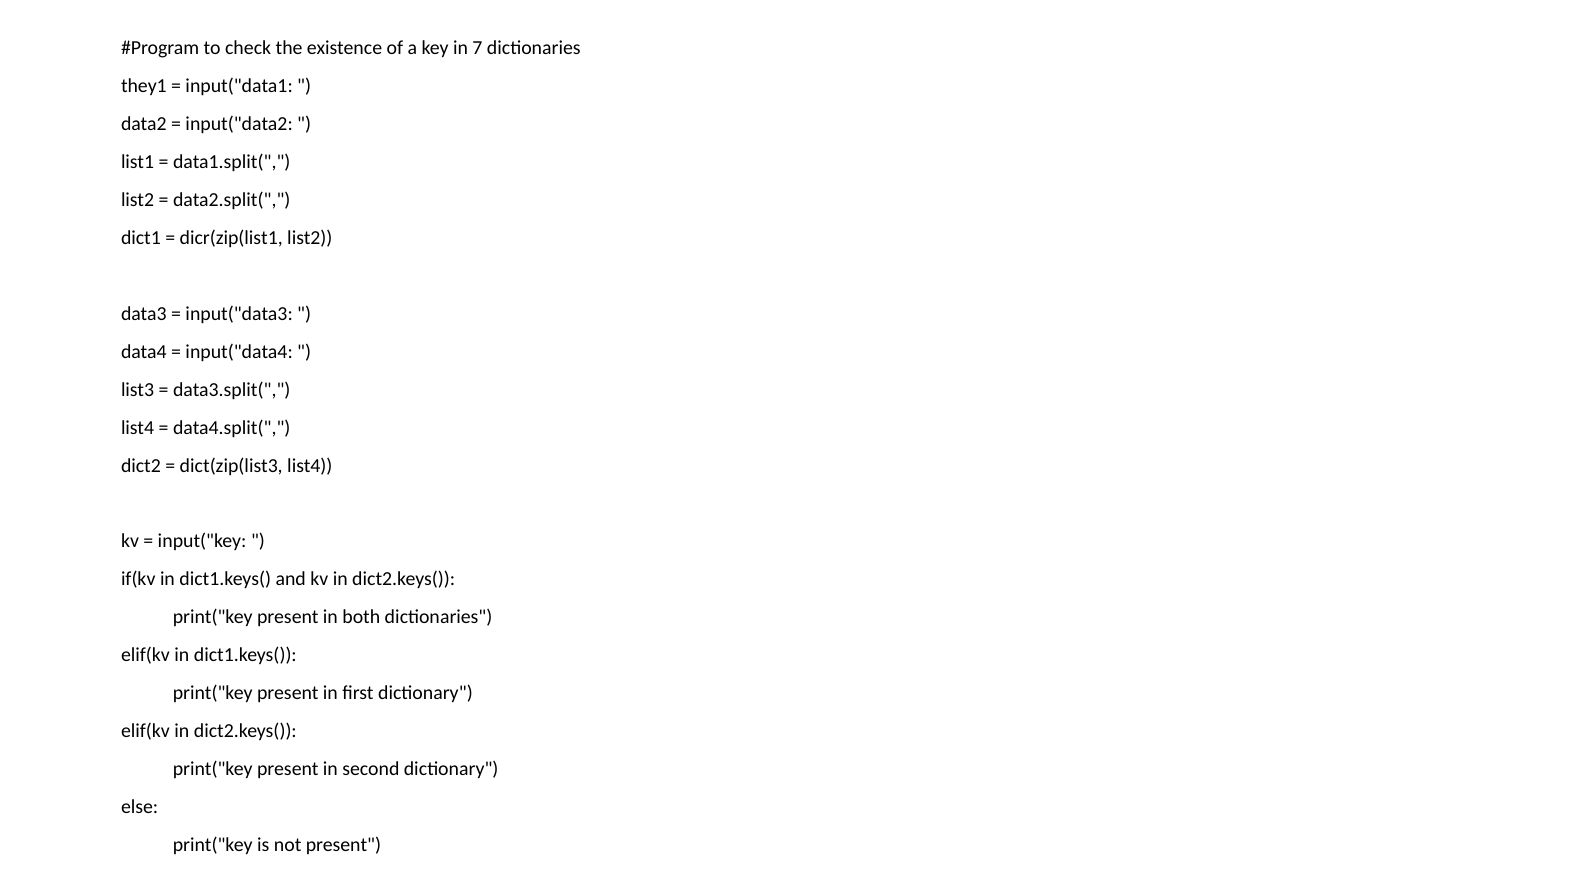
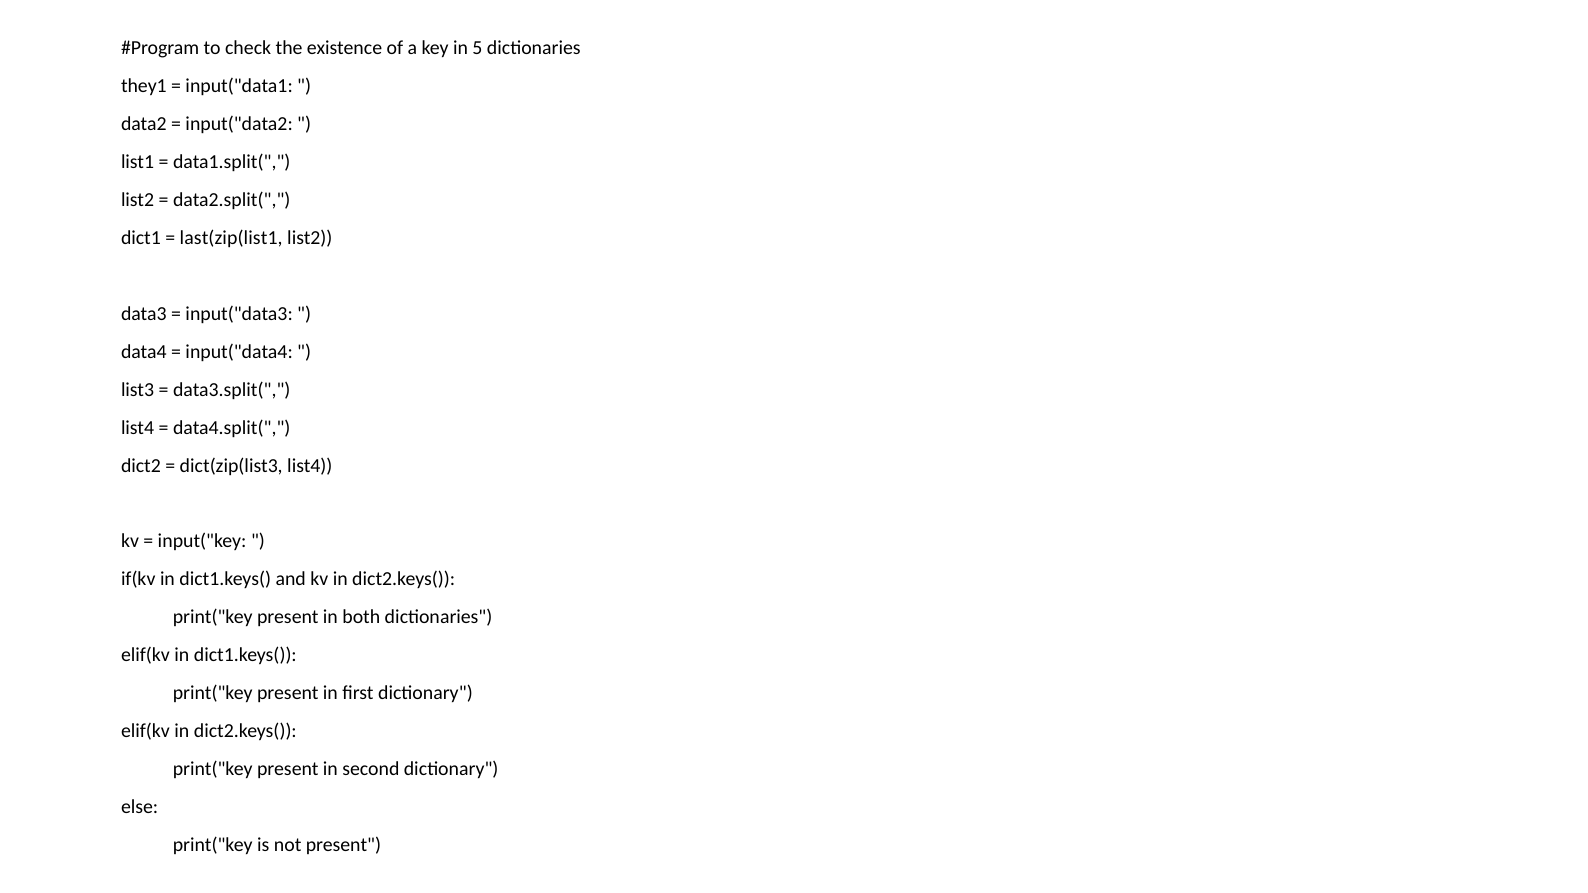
7: 7 -> 5 (478, 48)
dicr(zip(list1: dicr(zip(list1 -> last(zip(list1 (231, 238)
